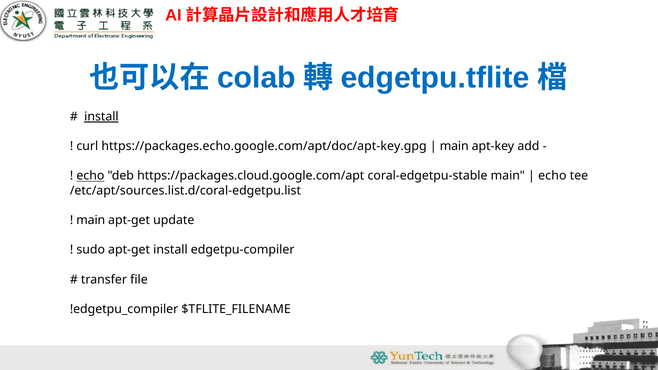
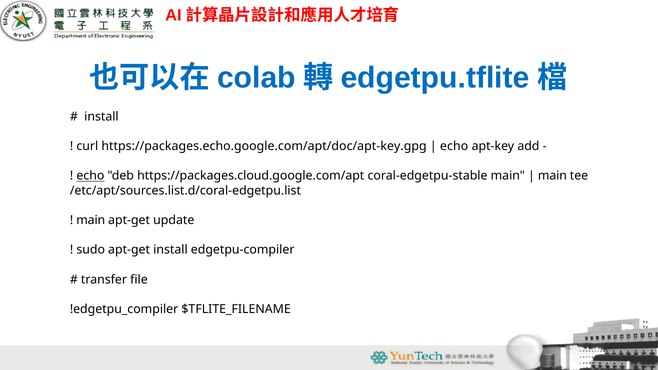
install underline: present -> none (101, 117)
main: main -> echo (454, 146)
echo: echo -> main (552, 176)
